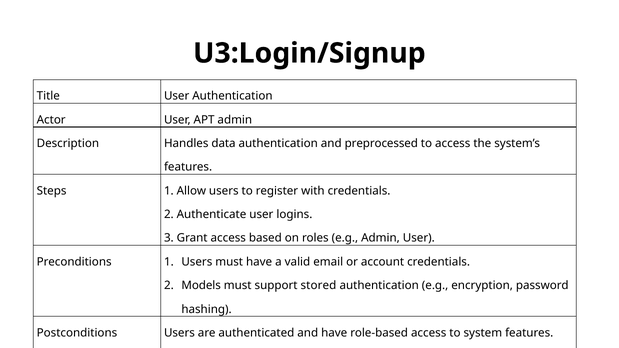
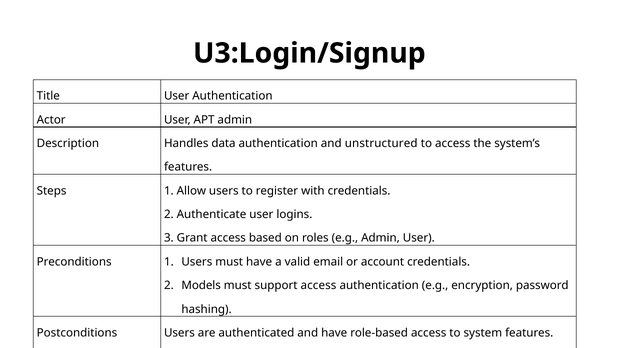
preprocessed: preprocessed -> unstructured (381, 144)
support stored: stored -> access (318, 286)
